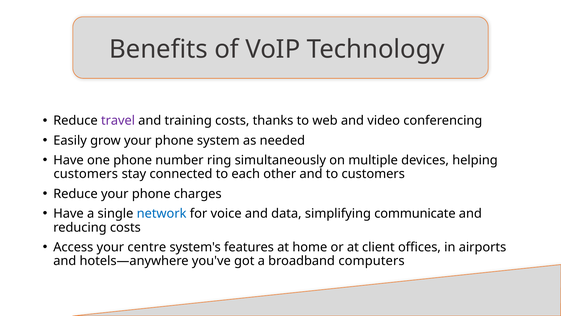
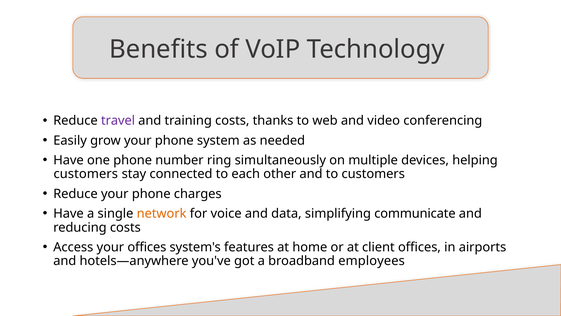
network colour: blue -> orange (162, 213)
your centre: centre -> offices (147, 247)
computers: computers -> employees (372, 261)
